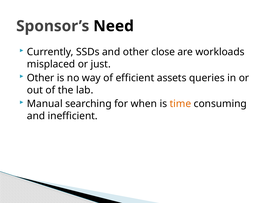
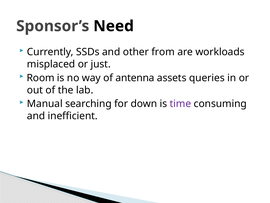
close: close -> from (163, 52)
Other: Other -> Room (41, 78)
efficient: efficient -> antenna (135, 78)
when: when -> down (144, 103)
time colour: orange -> purple (180, 103)
